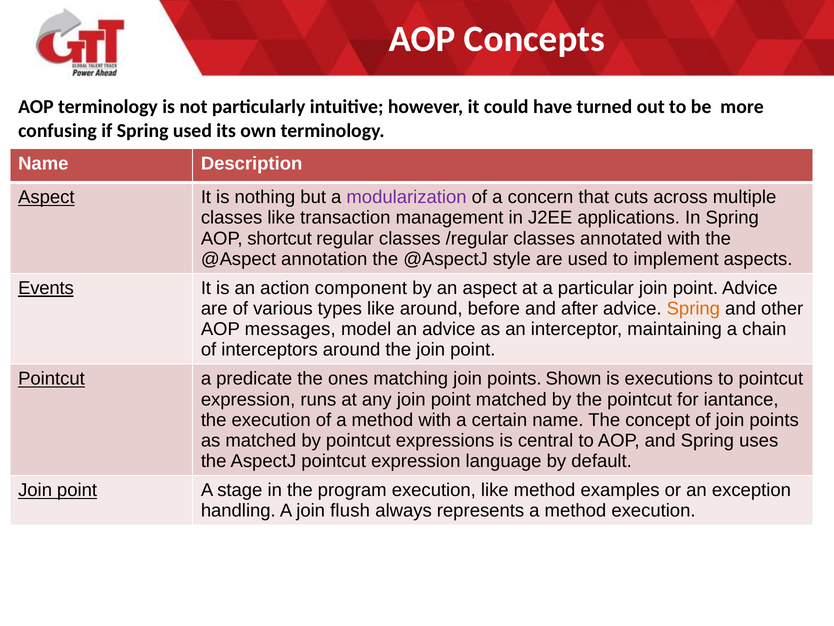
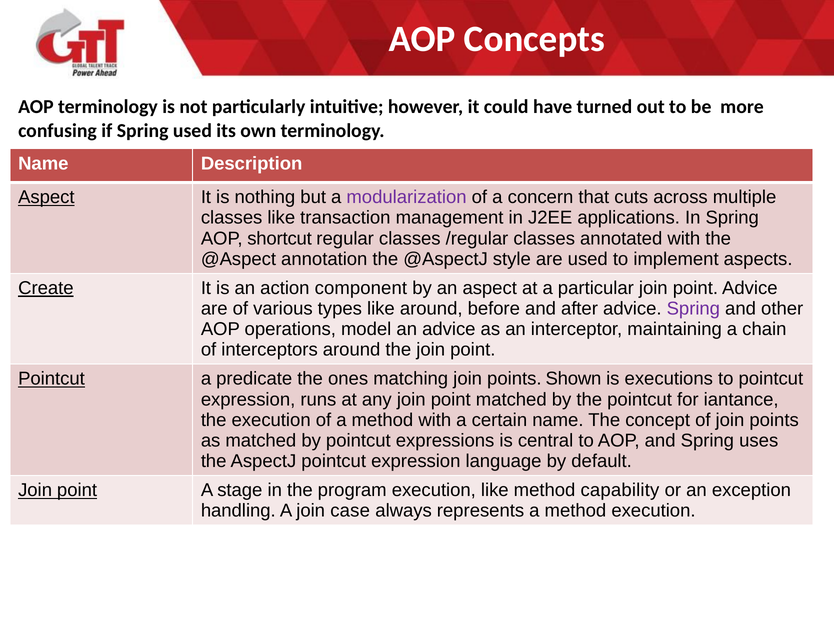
Events: Events -> Create (46, 288)
Spring colour: orange -> purple (693, 308)
messages: messages -> operations (290, 329)
examples: examples -> capability (620, 490)
flush: flush -> case (350, 510)
